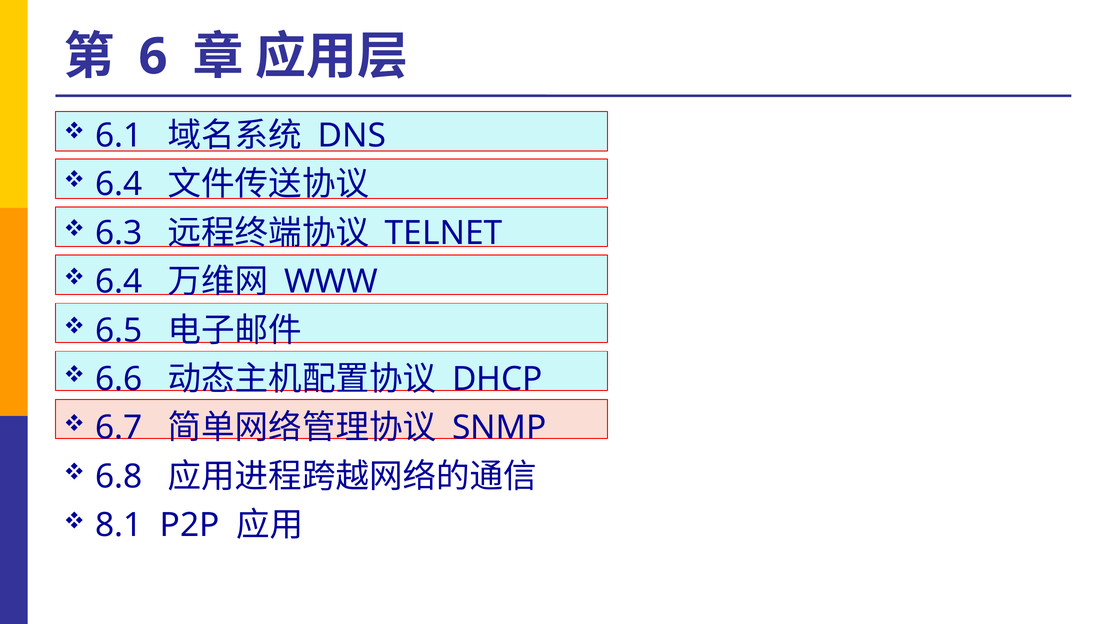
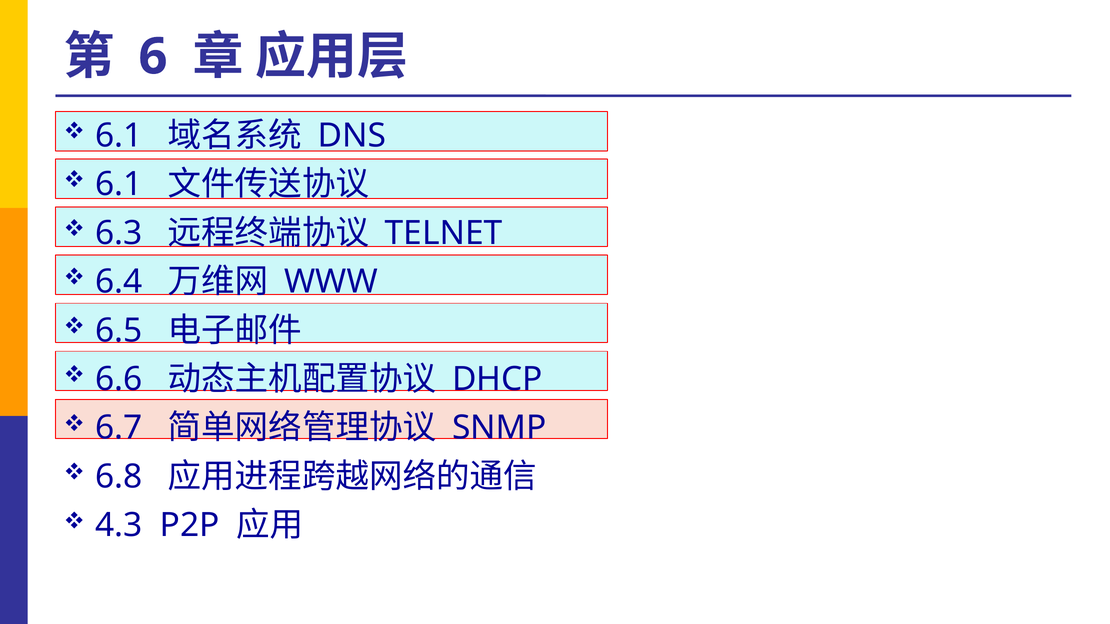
6.4: 6.4 -> 6.1 (119, 184)
8.1: 8.1 -> 4.3 (119, 526)
